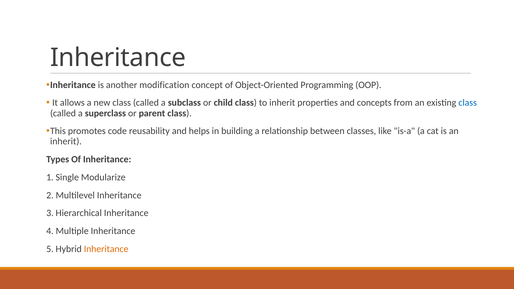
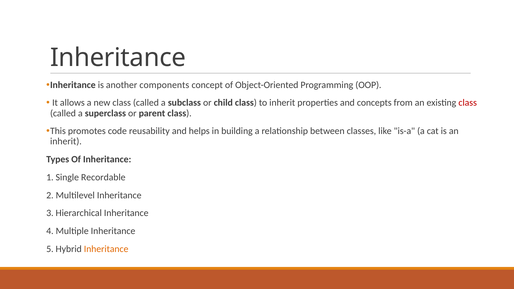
modification: modification -> components (164, 85)
class colour: blue -> red (468, 103)
Modularize: Modularize -> Recordable (103, 177)
